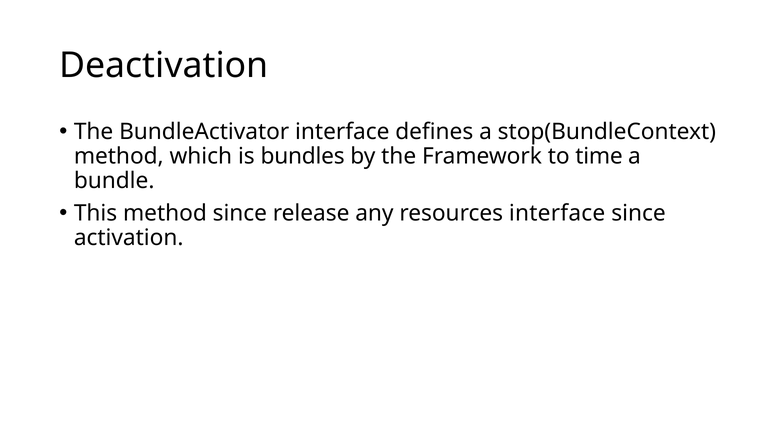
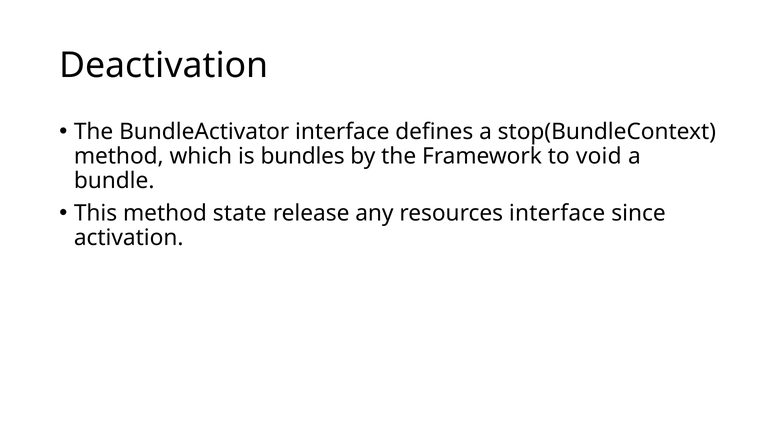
time: time -> void (599, 156)
method since: since -> state (240, 213)
